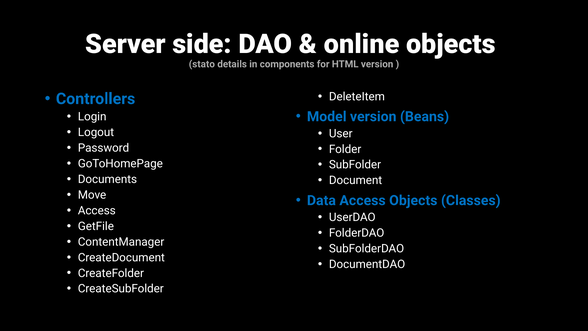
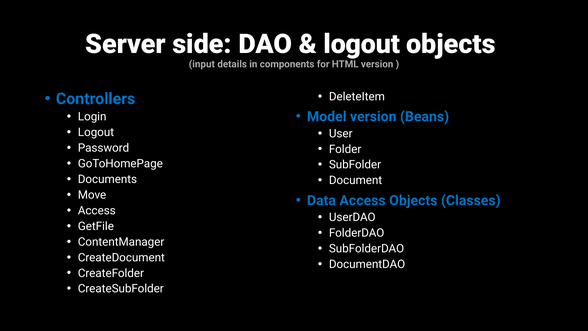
online: online -> logout (362, 44)
stato: stato -> input (202, 64)
